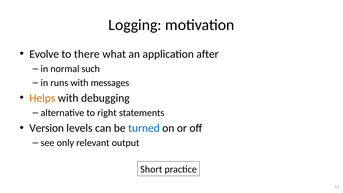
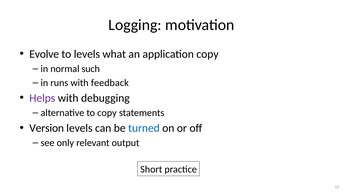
to there: there -> levels (87, 54)
application after: after -> copy (207, 54)
messages: messages -> feedback (110, 83)
Helps colour: orange -> purple (42, 98)
to right: right -> copy (107, 113)
